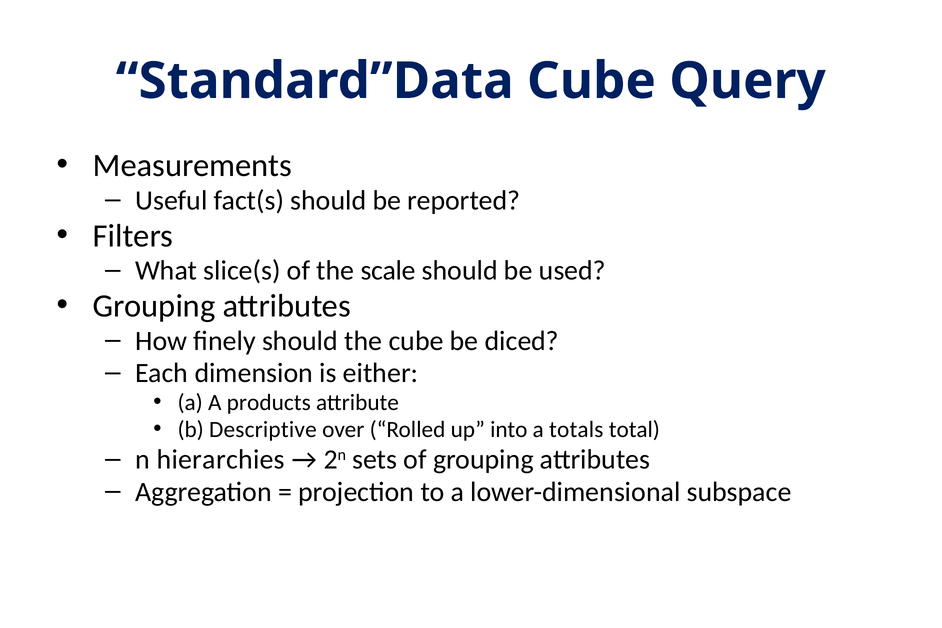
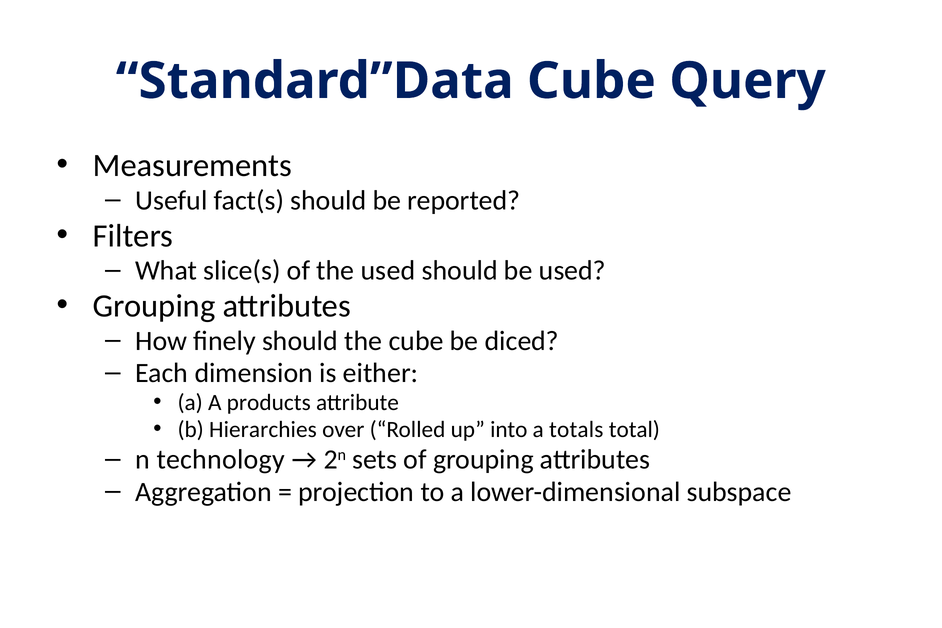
the scale: scale -> used (388, 271)
Descriptive: Descriptive -> Hierarchies (263, 430)
hierarchies: hierarchies -> technology (221, 460)
